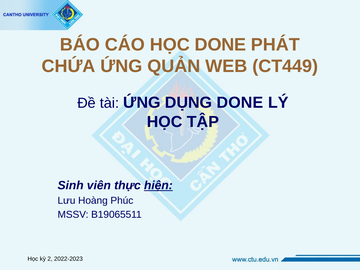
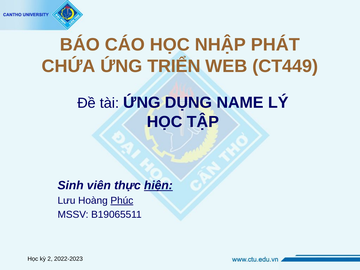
HỌC DONE: DONE -> NHẬP (220, 45)
QUẢN: QUẢN -> TRIỂN (174, 66)
DỤNG DONE: DONE -> NAME (240, 103)
Phúc underline: none -> present (122, 201)
